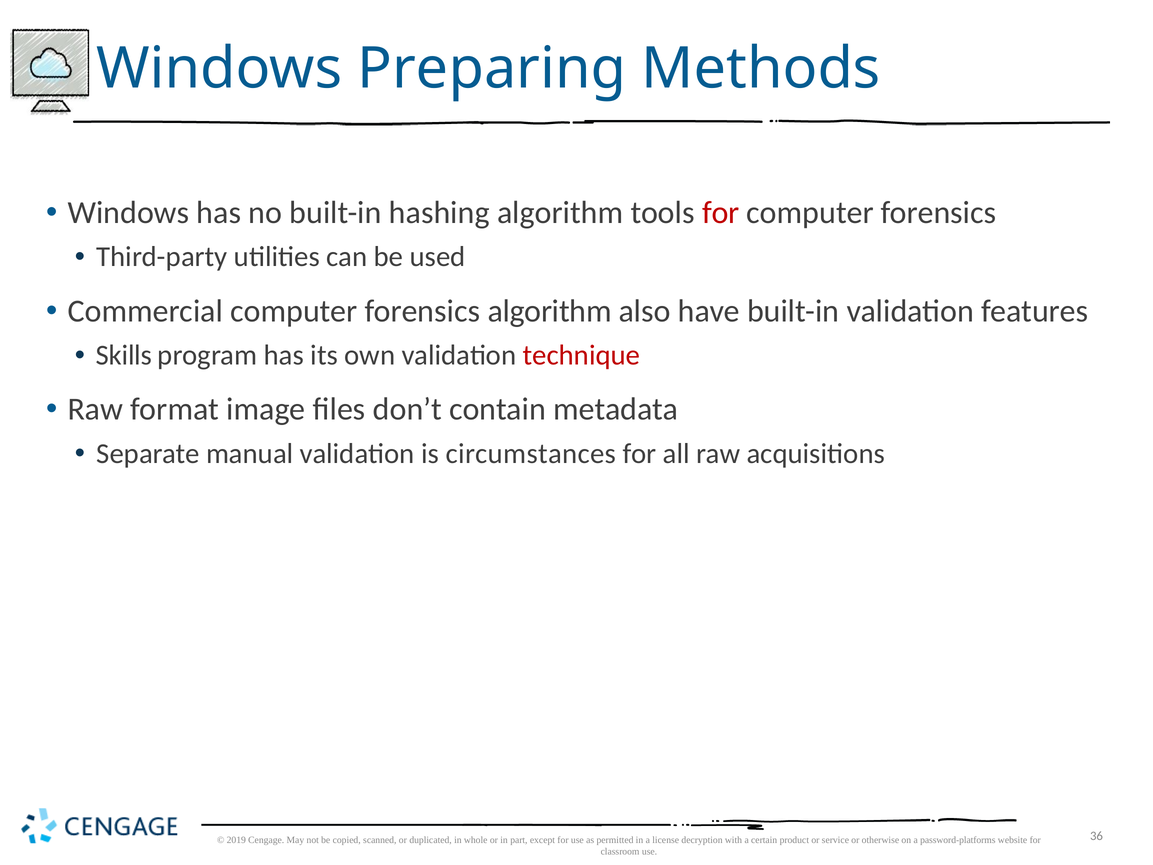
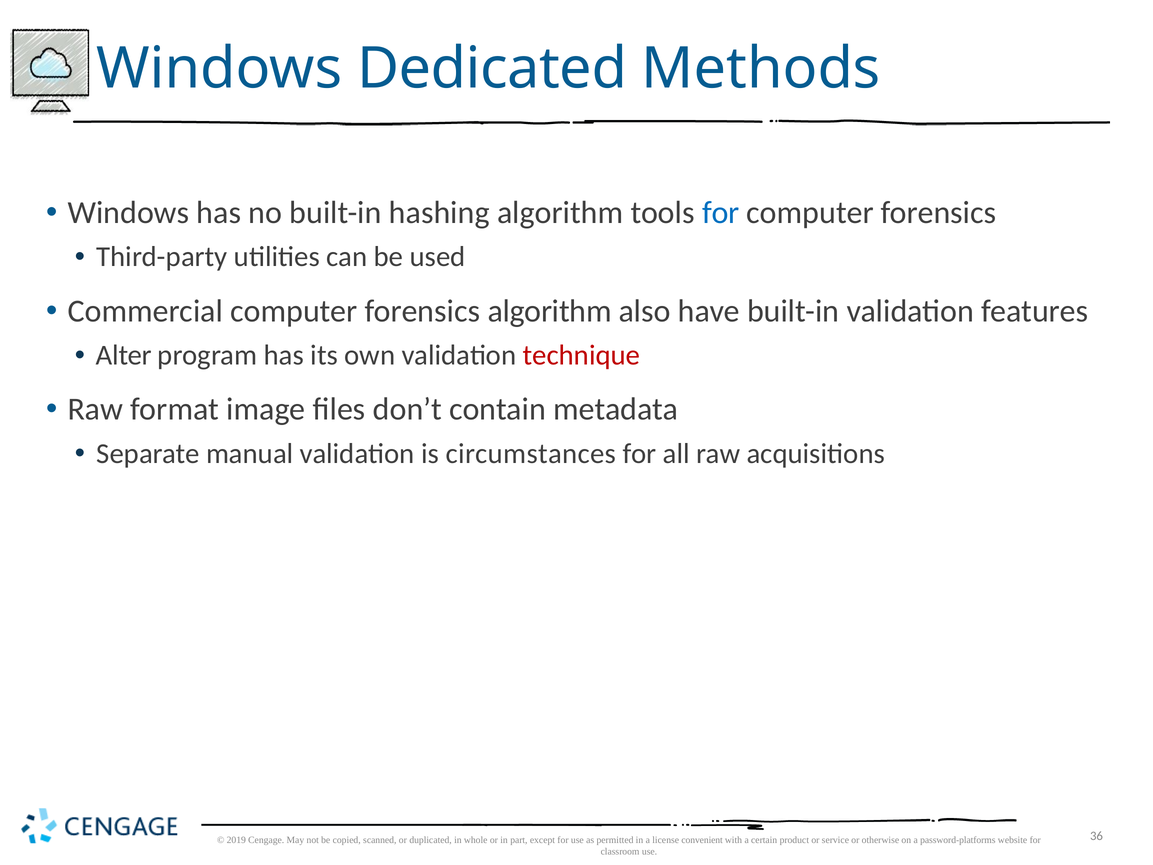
Preparing: Preparing -> Dedicated (492, 69)
for colour: red -> blue (721, 213)
Skills: Skills -> Alter (124, 355)
decryption: decryption -> convenient (702, 840)
